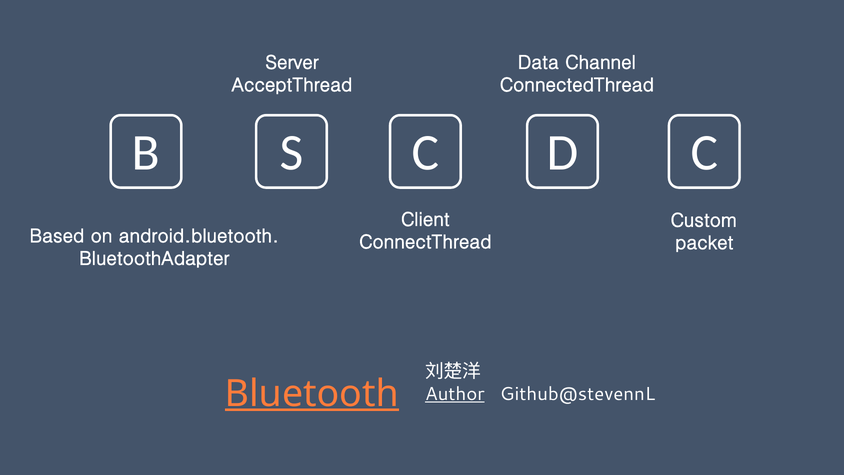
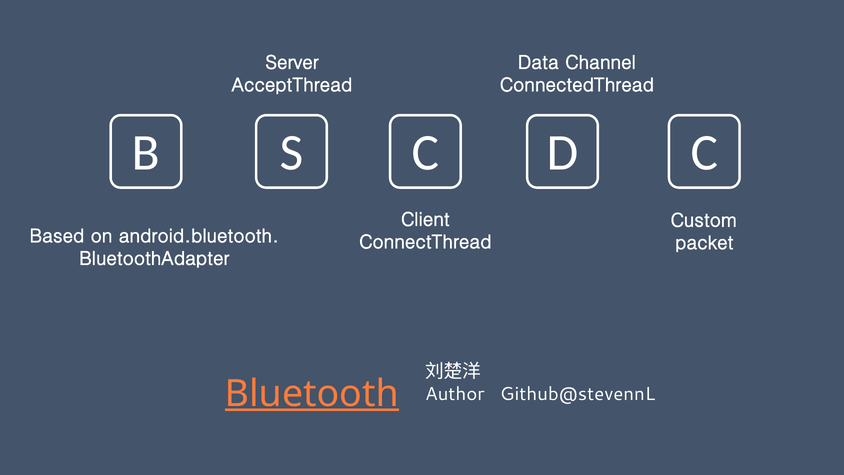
Author underline: present -> none (455, 394)
